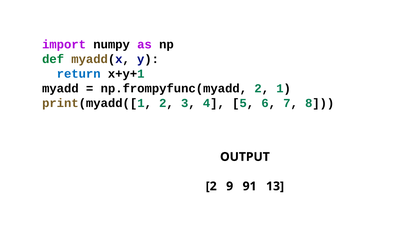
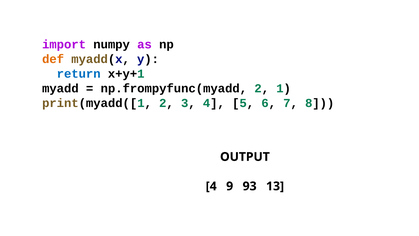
def colour: green -> orange (53, 59)
2: 2 -> 4 (211, 186)
91: 91 -> 93 (250, 186)
